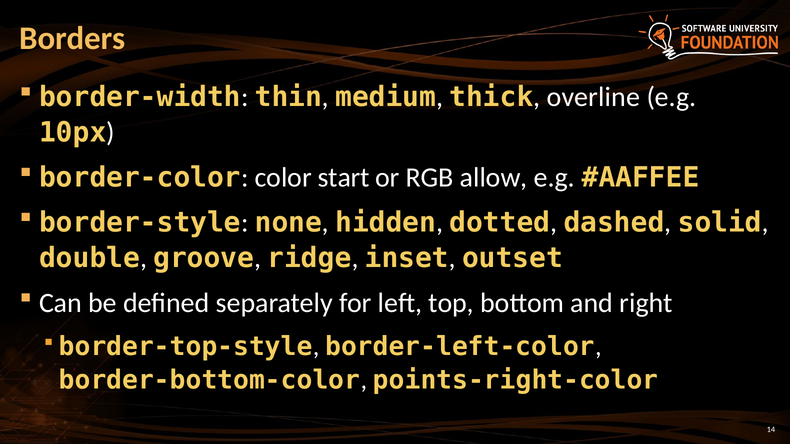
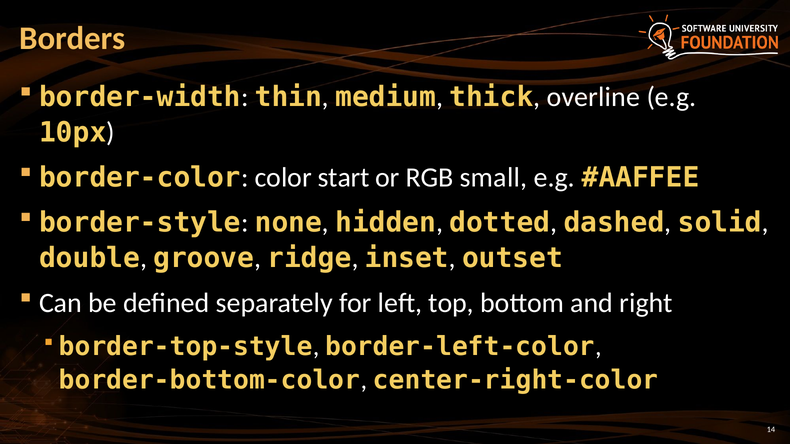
allow: allow -> small (493, 178)
points-right-color: points-right-color -> center-right-color (516, 380)
